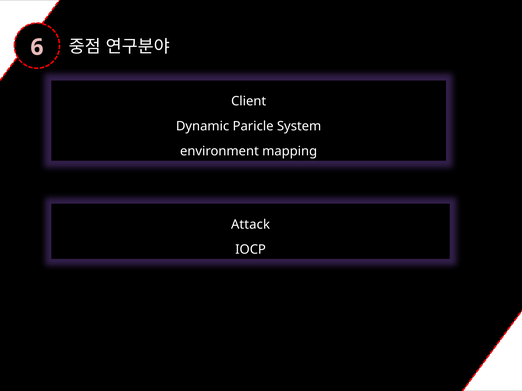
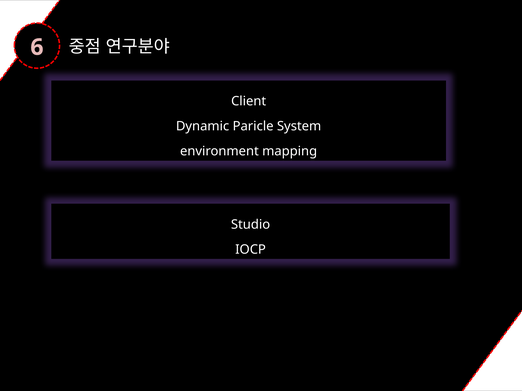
Attack: Attack -> Studio (251, 225)
